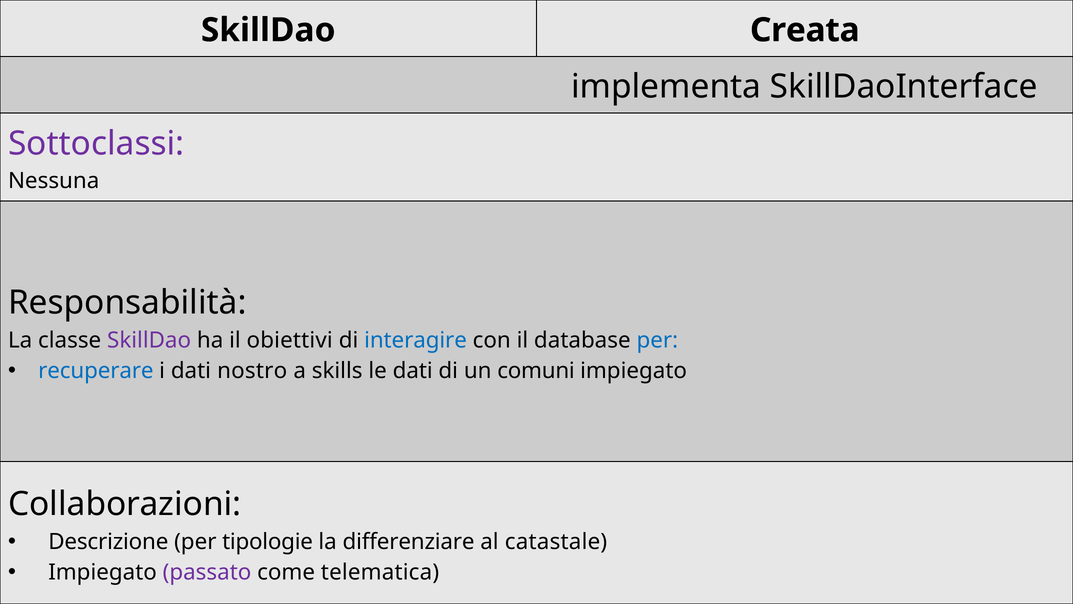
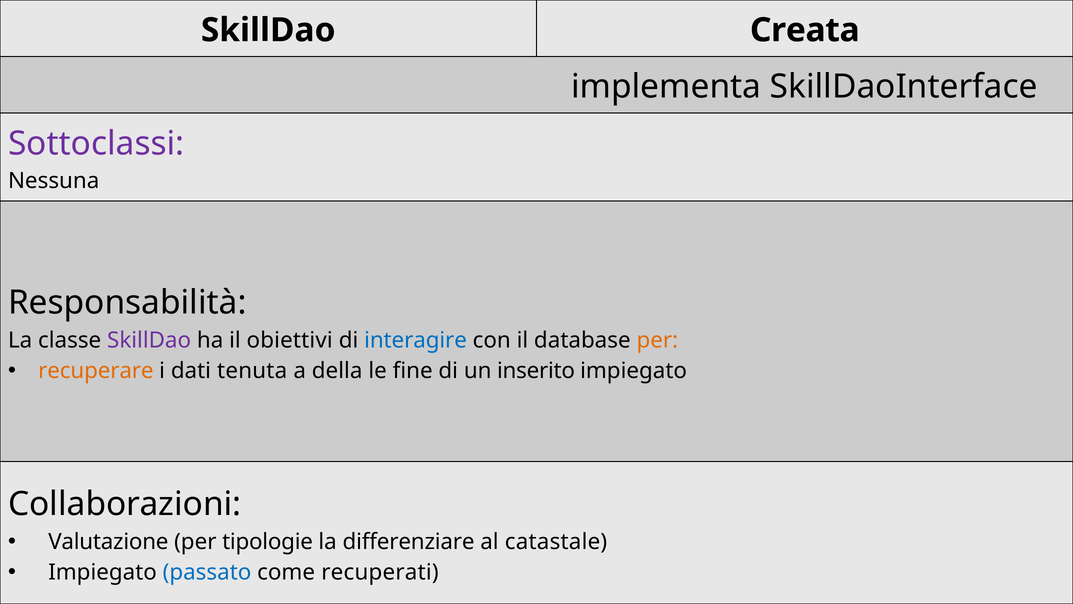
per colour: blue -> orange (657, 340)
recuperare colour: blue -> orange (96, 370)
nostro: nostro -> tenuta (252, 370)
skills: skills -> della (337, 370)
le dati: dati -> fine (413, 370)
comuni: comuni -> inserito (536, 370)
Descrizione: Descrizione -> Valutazione (108, 541)
passato colour: purple -> blue (207, 572)
telematica: telematica -> recuperati (380, 572)
